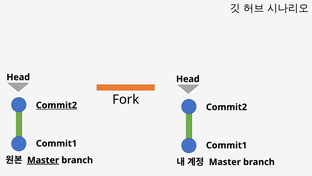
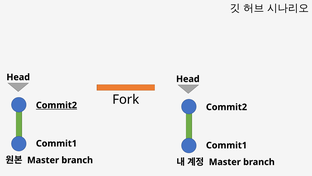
Master underline: present -> none (43, 160)
